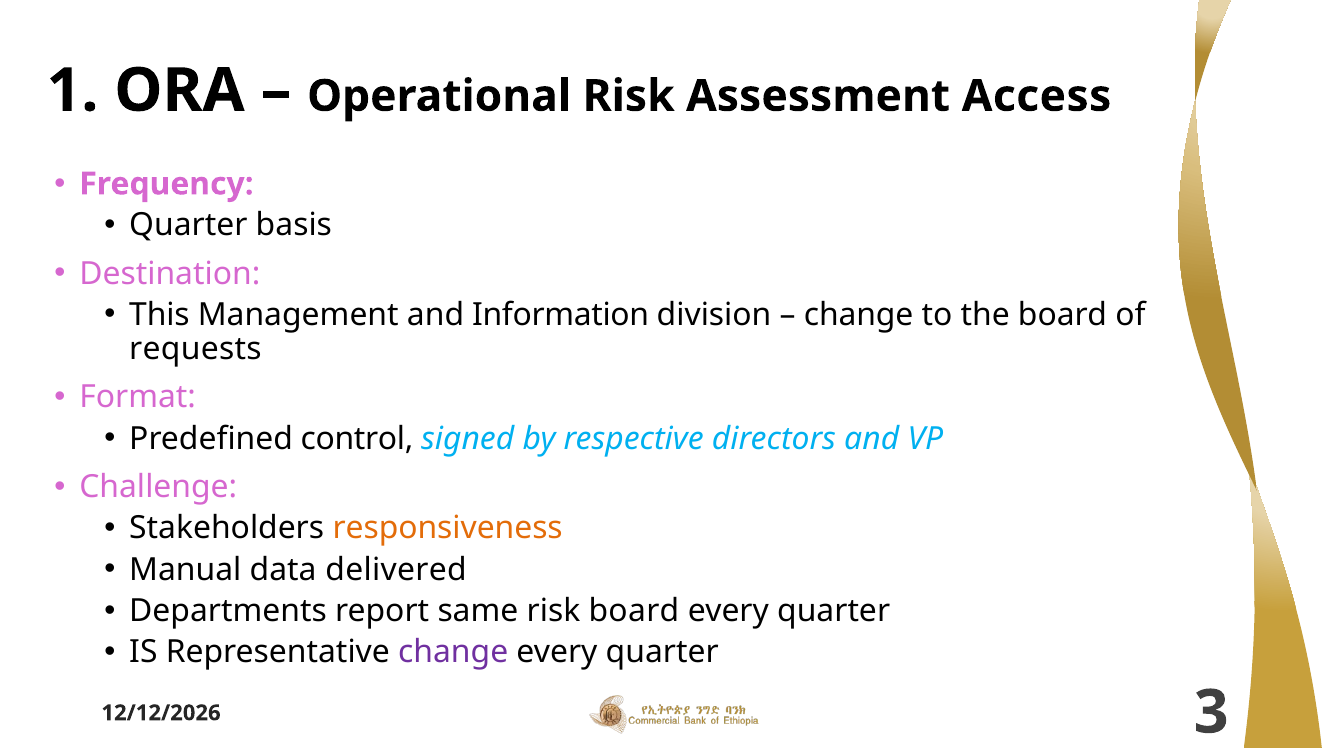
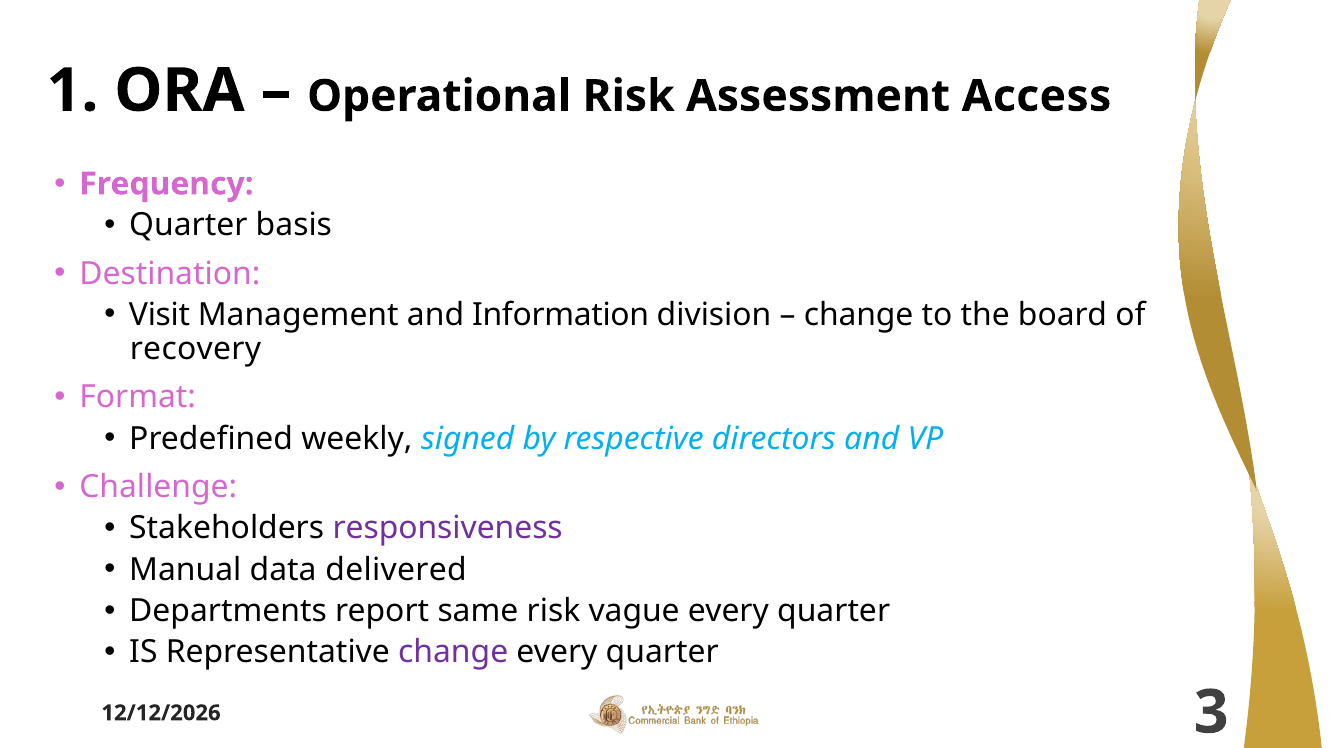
This: This -> Visit (159, 315)
requests: requests -> recovery (195, 349)
control: control -> weekly (357, 439)
responsiveness colour: orange -> purple (448, 528)
risk board: board -> vague (634, 611)
